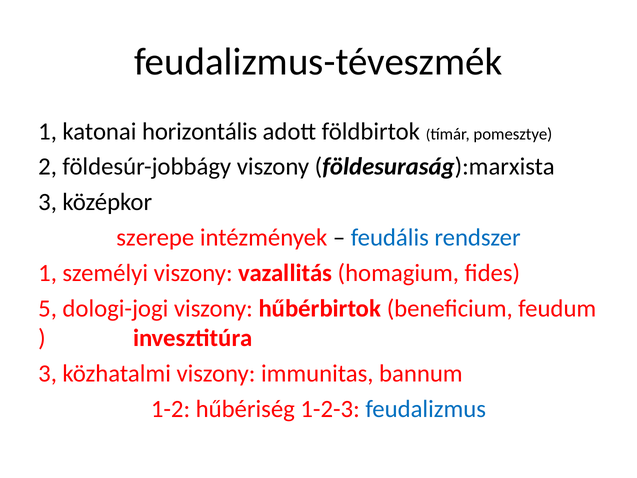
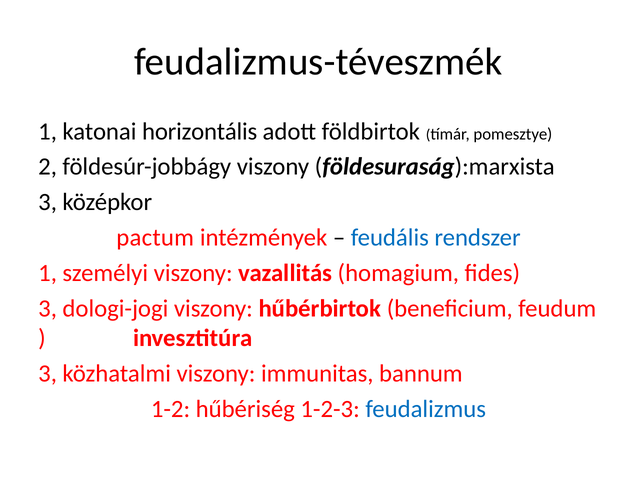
szerepe: szerepe -> pactum (155, 237)
5: 5 -> 3 (48, 308)
